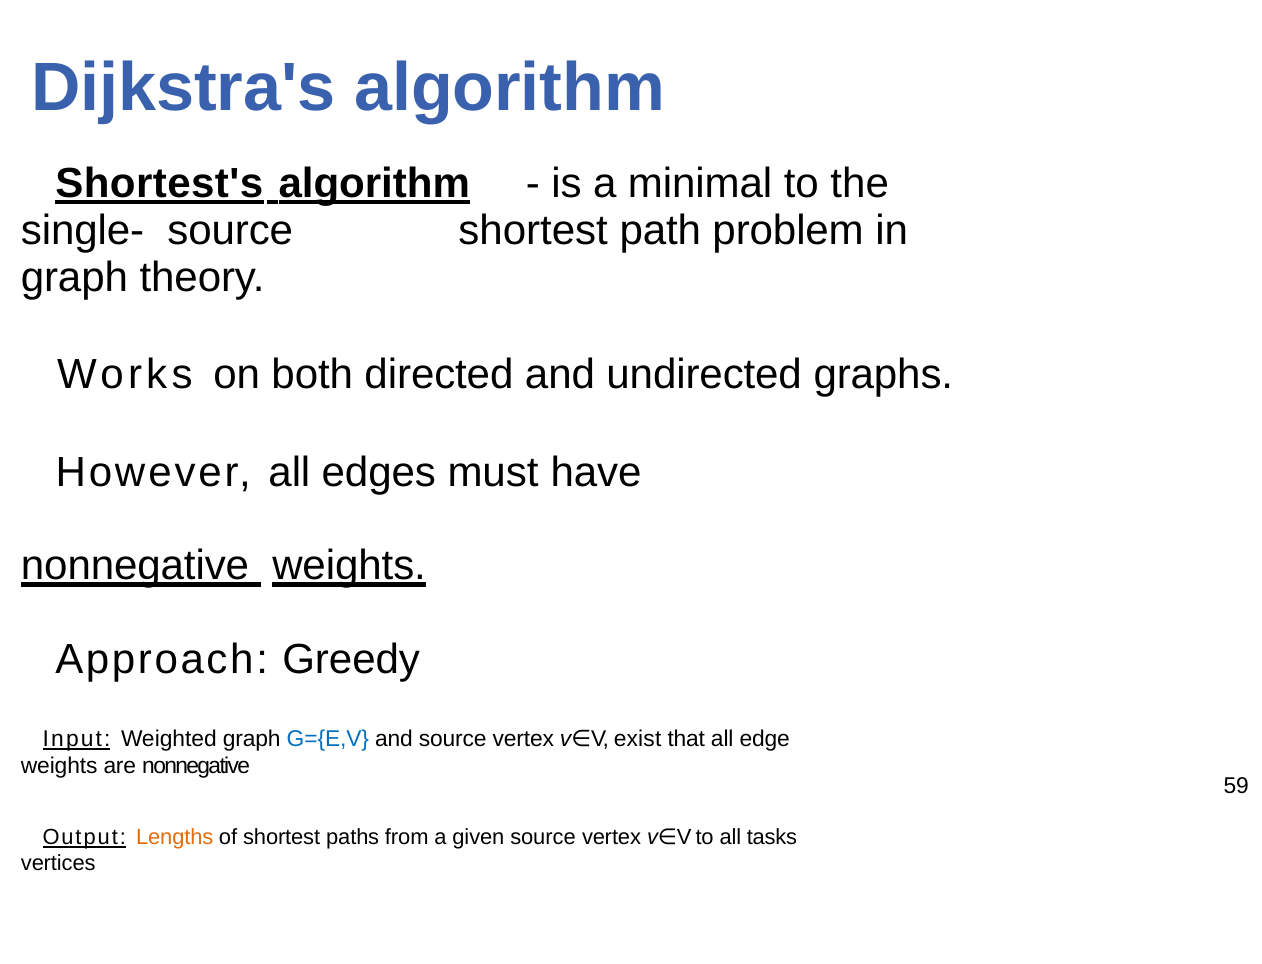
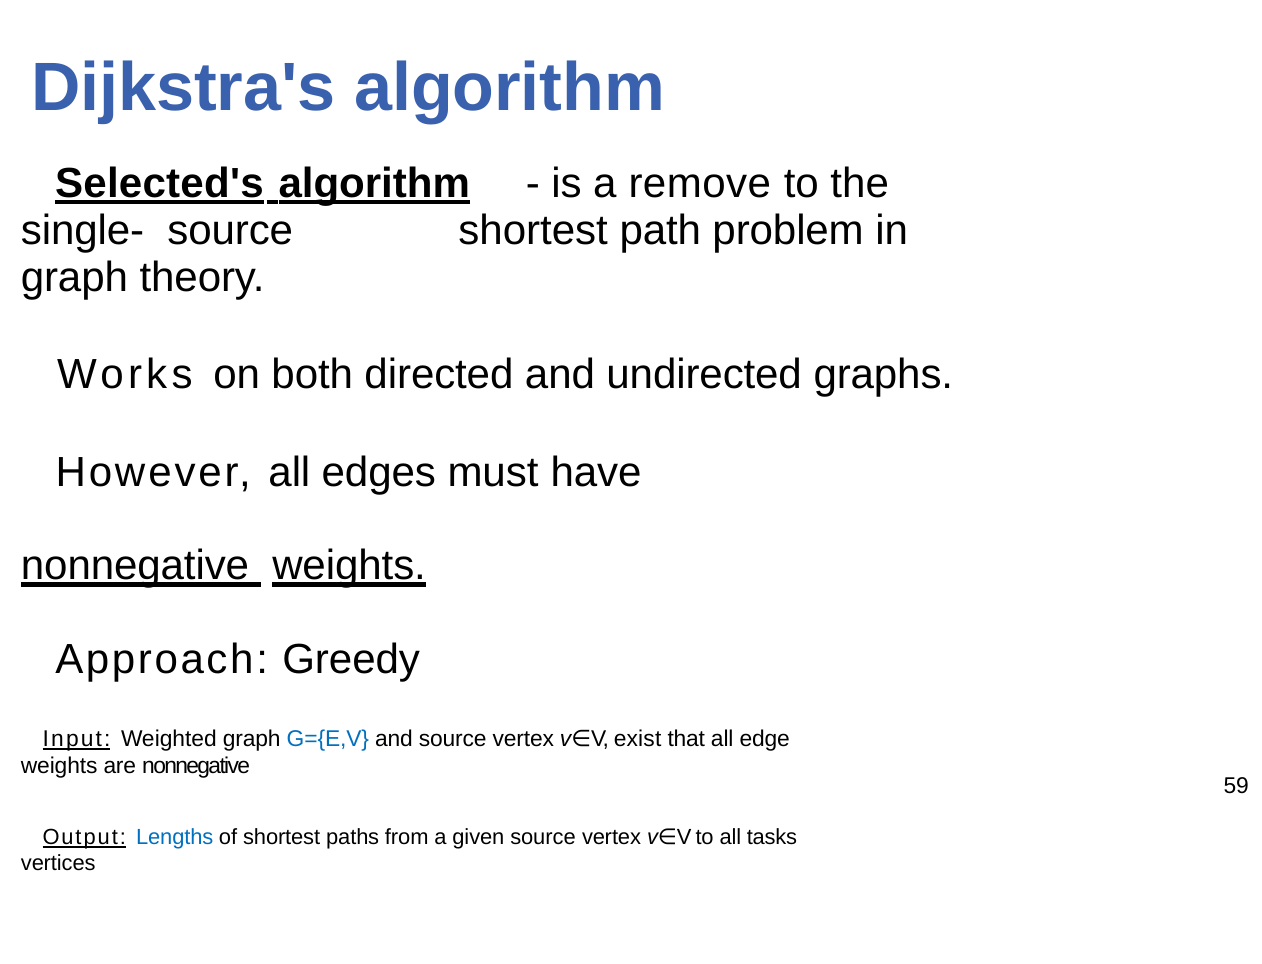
Shortest's: Shortest's -> Selected's (159, 184)
minimal: minimal -> remove (700, 184)
Lengths colour: orange -> blue (175, 837)
